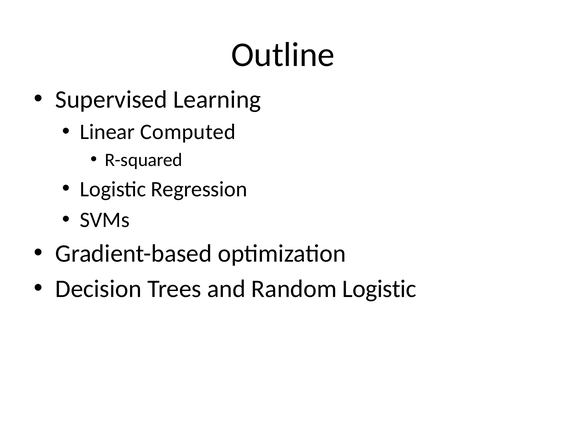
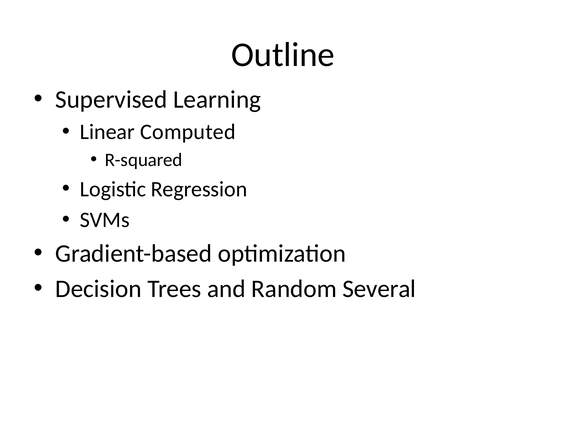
Random Logistic: Logistic -> Several (379, 289)
